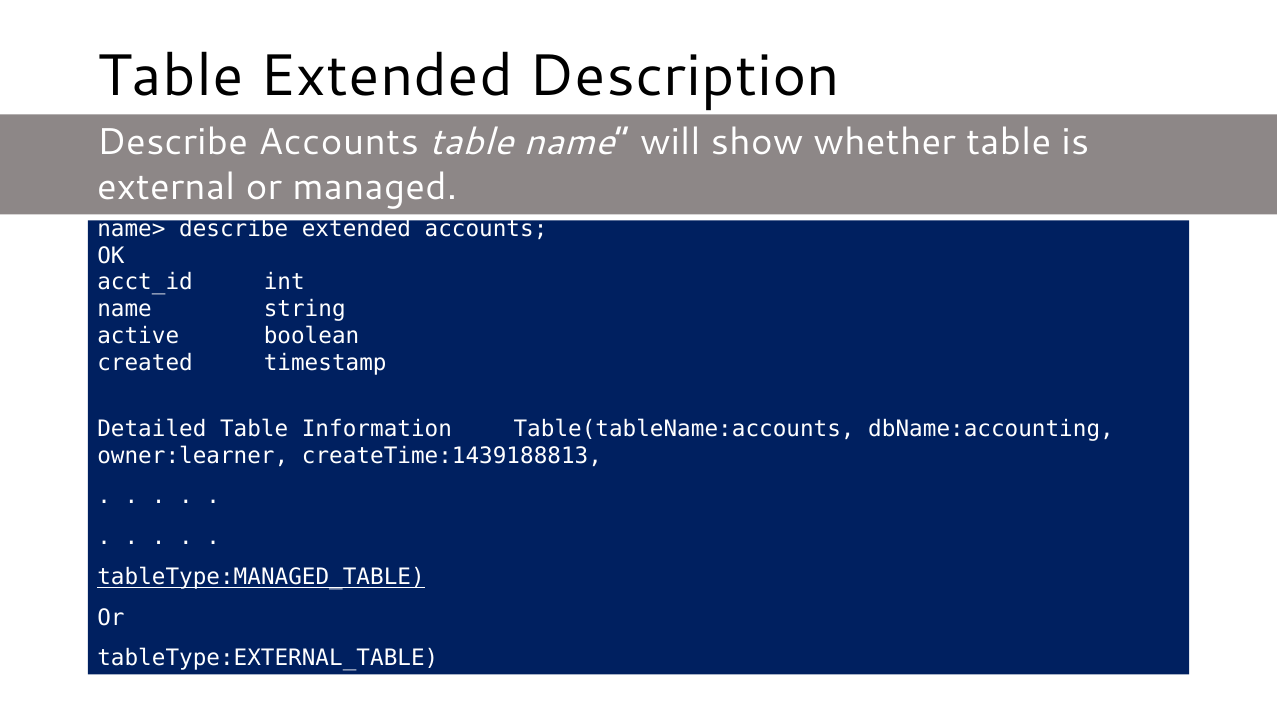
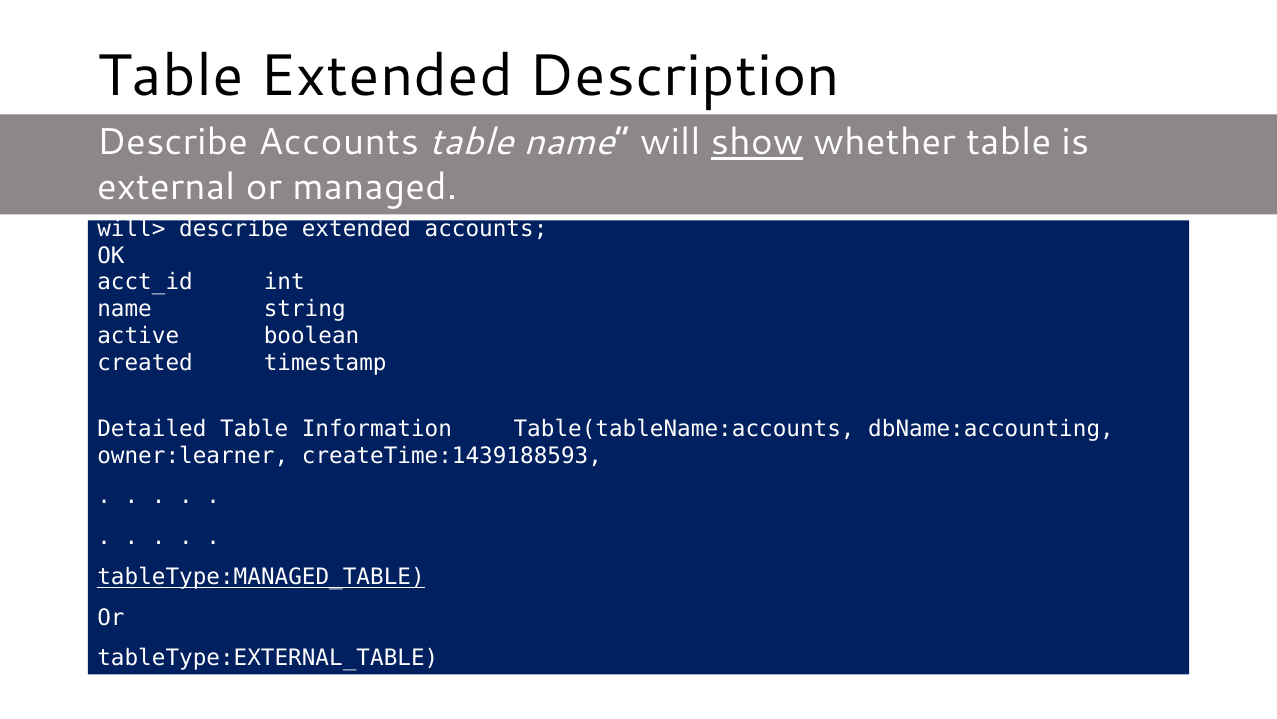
show underline: none -> present (757, 142)
name>: name> -> will> (131, 228)
createTime:1439188813: createTime:1439188813 -> createTime:1439188593 (452, 456)
